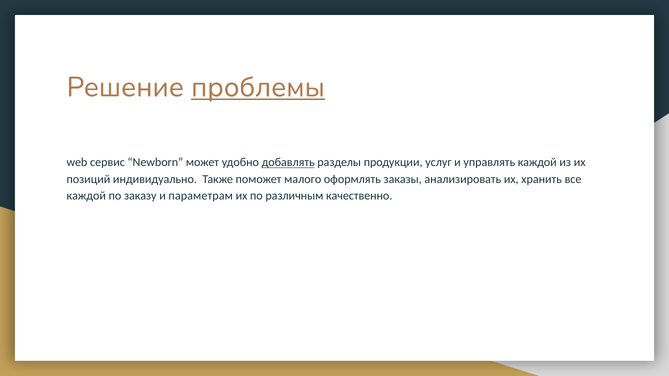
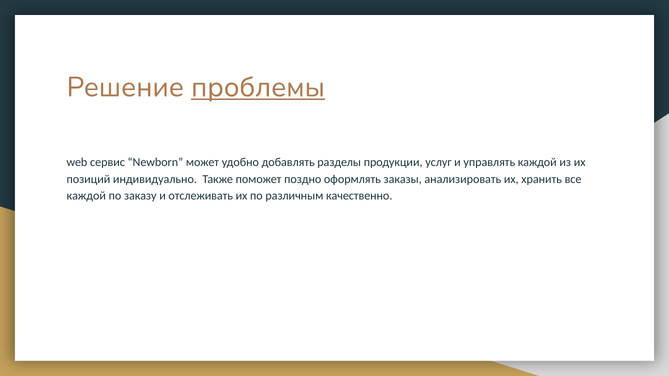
добавлять underline: present -> none (288, 163)
малого: малого -> поздно (303, 179)
параметрам: параметрам -> отслеживать (201, 196)
